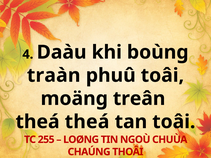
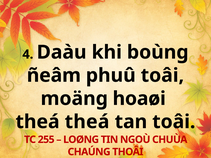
traàn: traàn -> ñeâm (54, 76)
treân: treân -> hoaøi (139, 99)
